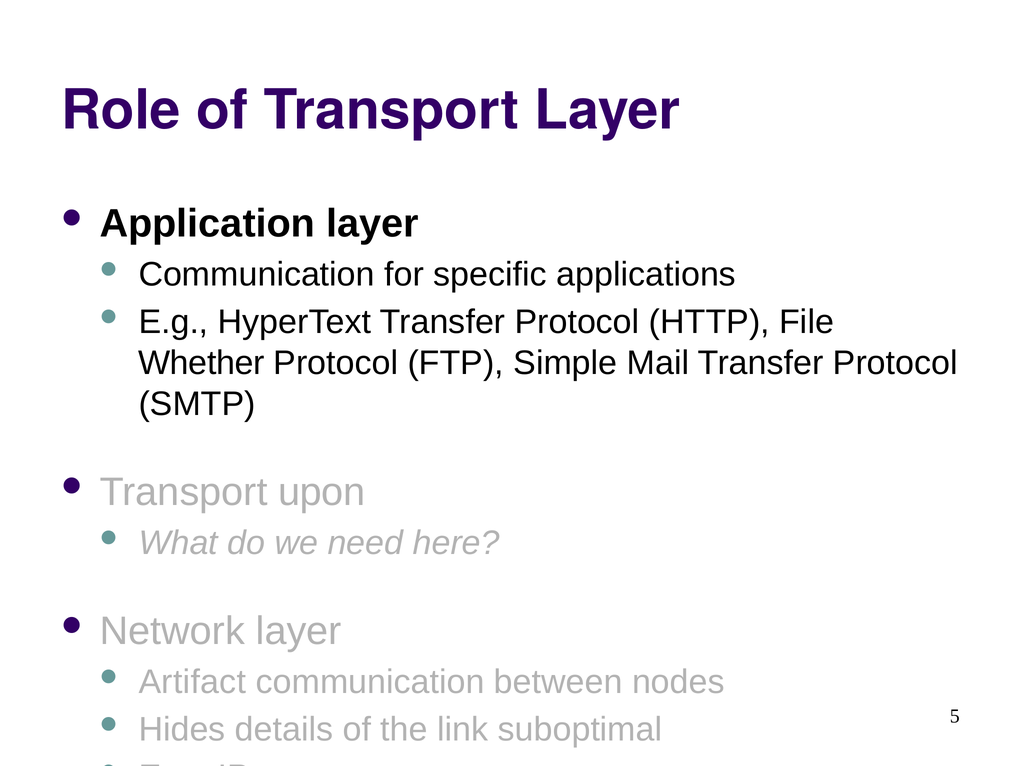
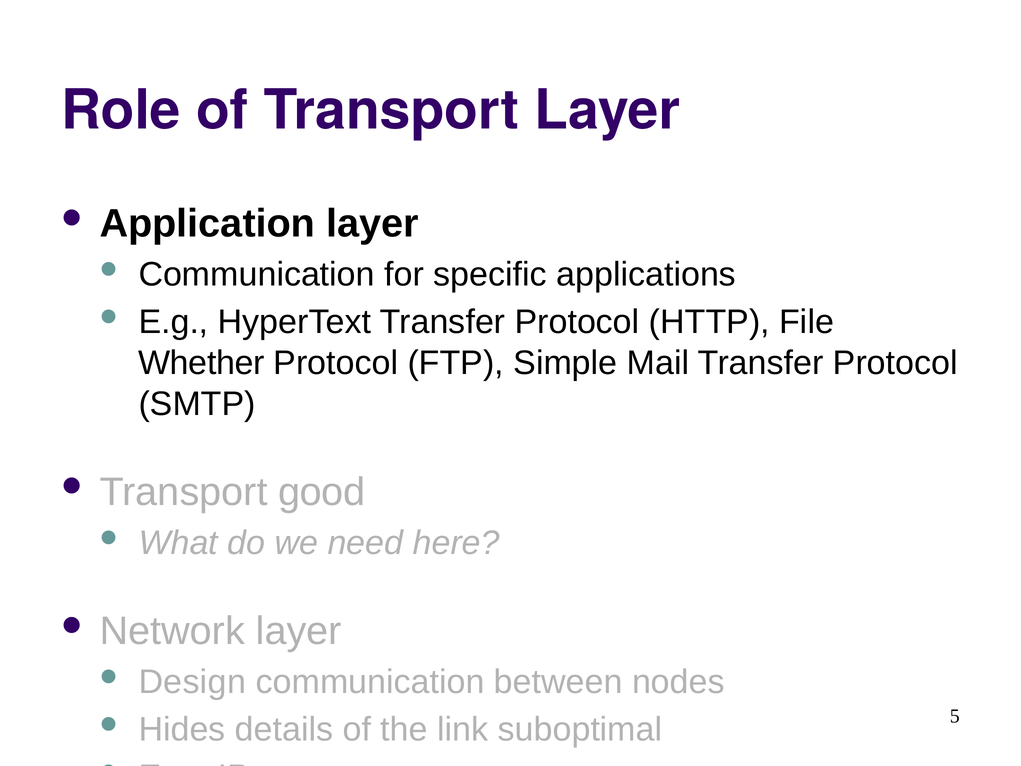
upon: upon -> good (322, 492)
Artifact: Artifact -> Design (192, 682)
